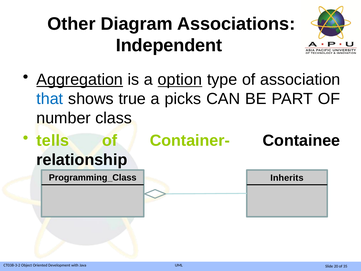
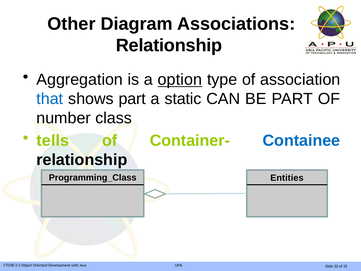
Independent: Independent -> Relationship (169, 45)
Aggregation underline: present -> none (80, 80)
shows true: true -> part (132, 99)
picks: picks -> static (183, 99)
Containee colour: black -> blue (301, 141)
Inherits: Inherits -> Entities (287, 178)
